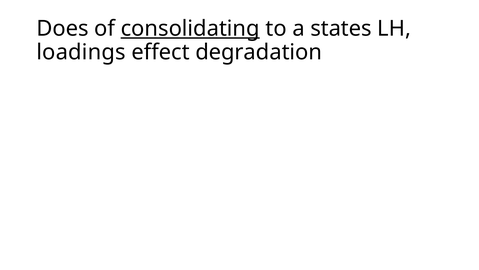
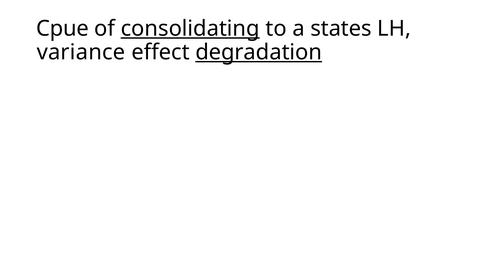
Does: Does -> Cpue (63, 28)
loadings: loadings -> variance (81, 52)
degradation underline: none -> present (259, 52)
